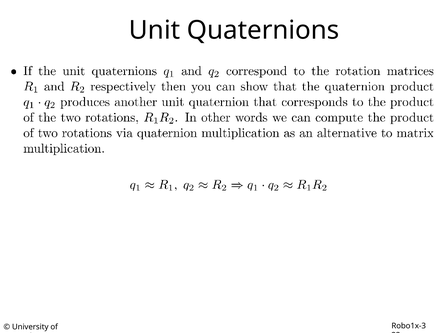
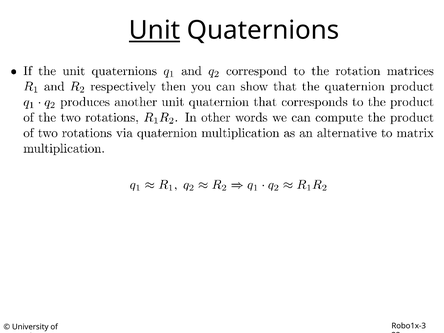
Unit underline: none -> present (155, 30)
